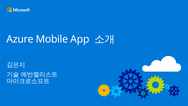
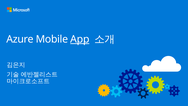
App underline: none -> present (80, 39)
